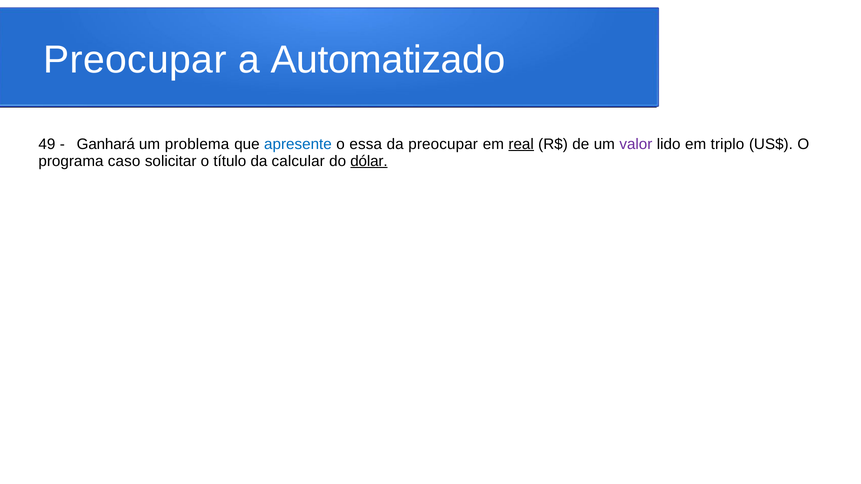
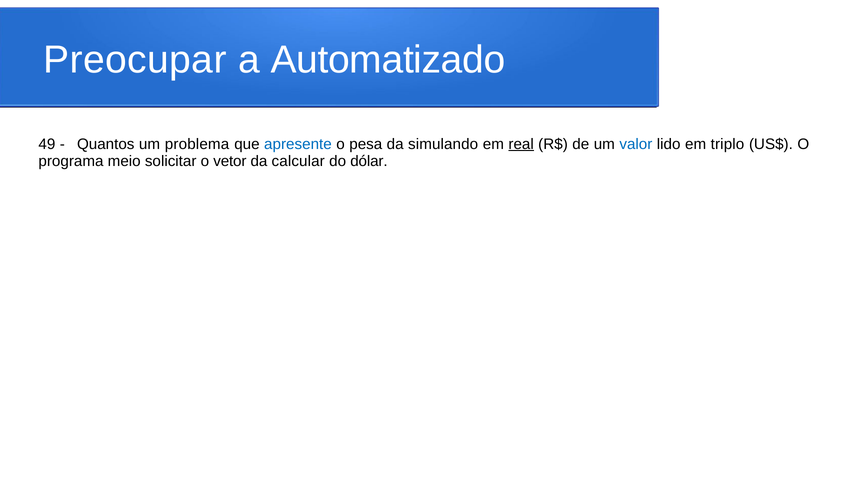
Ganhará: Ganhará -> Quantos (106, 144)
essa: essa -> pesa (366, 144)
da preocupar: preocupar -> simulando (443, 144)
valor colour: purple -> blue (636, 144)
caso: caso -> meio (124, 161)
título: título -> vetor (230, 161)
dólar underline: present -> none (369, 161)
